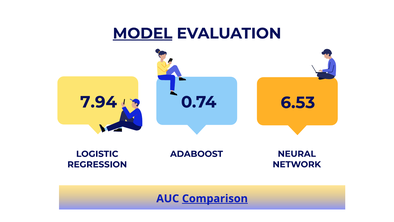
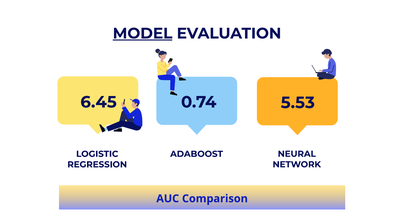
7.94: 7.94 -> 6.45 (99, 102)
6.53: 6.53 -> 5.53 (298, 102)
Comparison underline: present -> none (215, 198)
